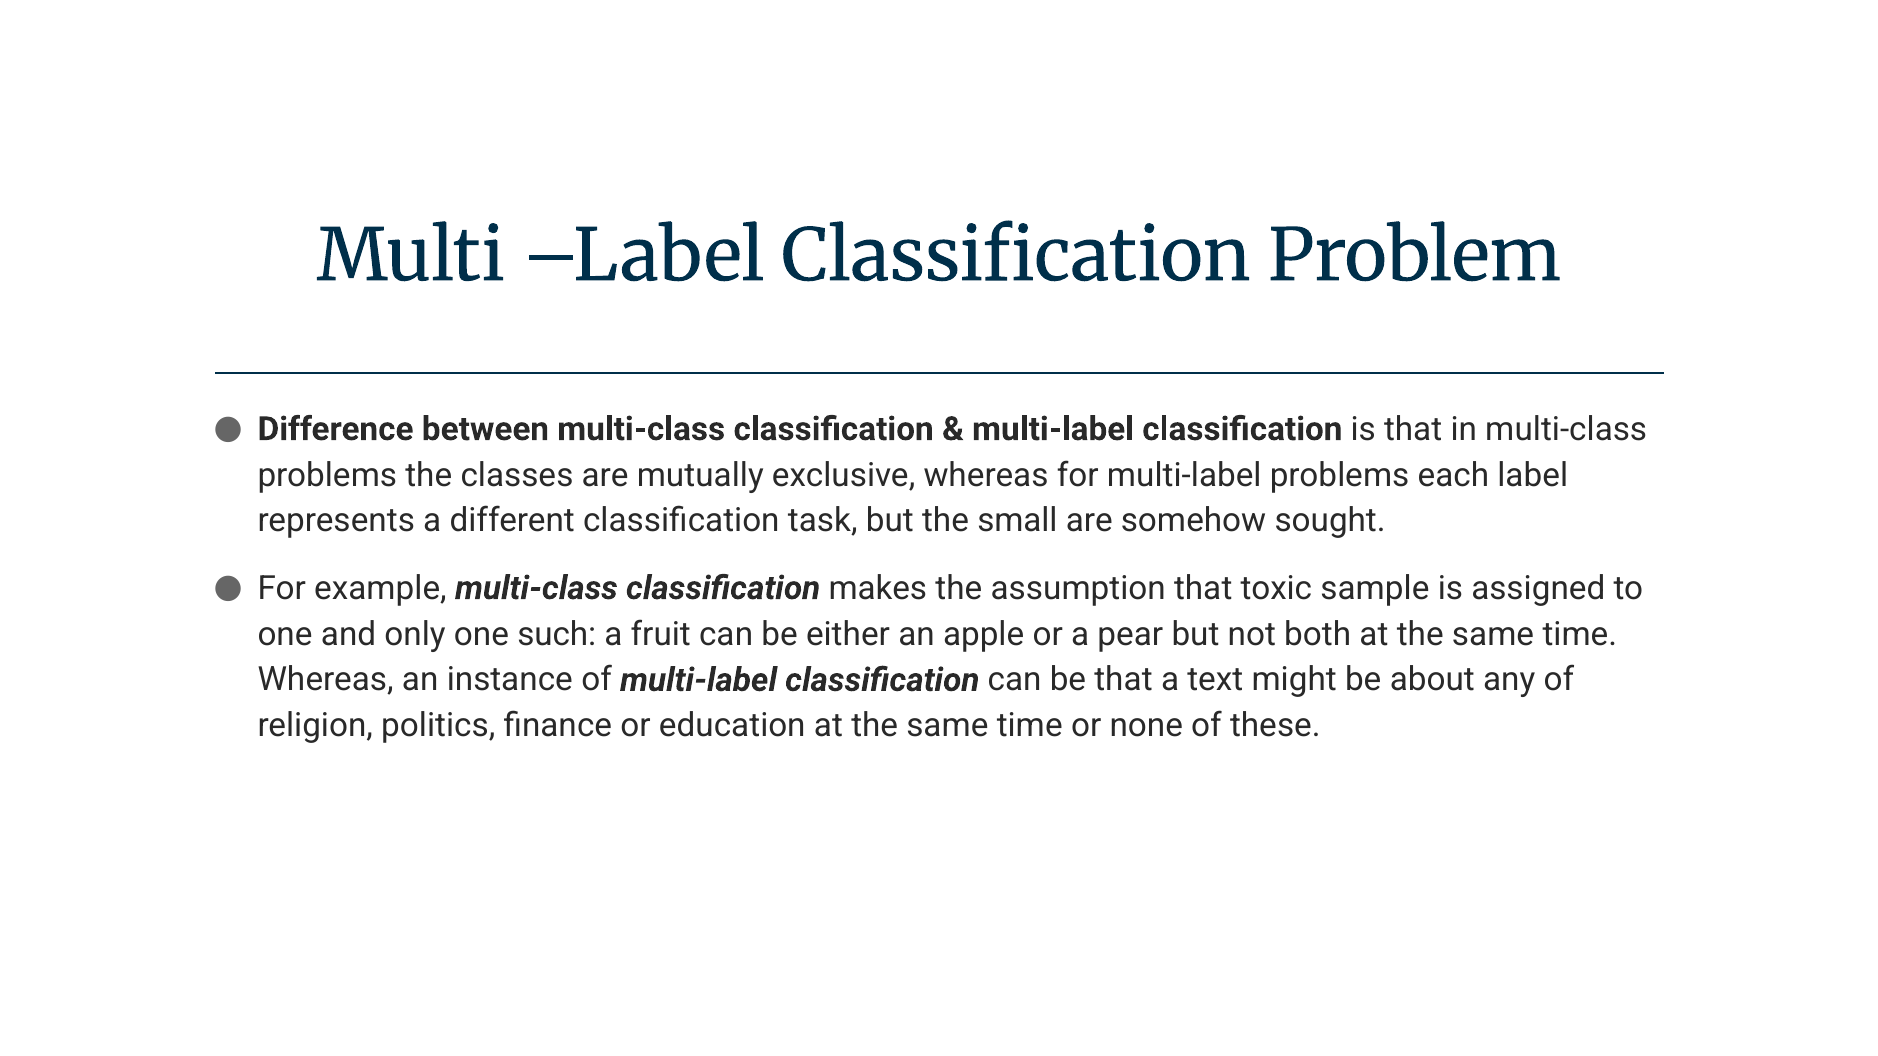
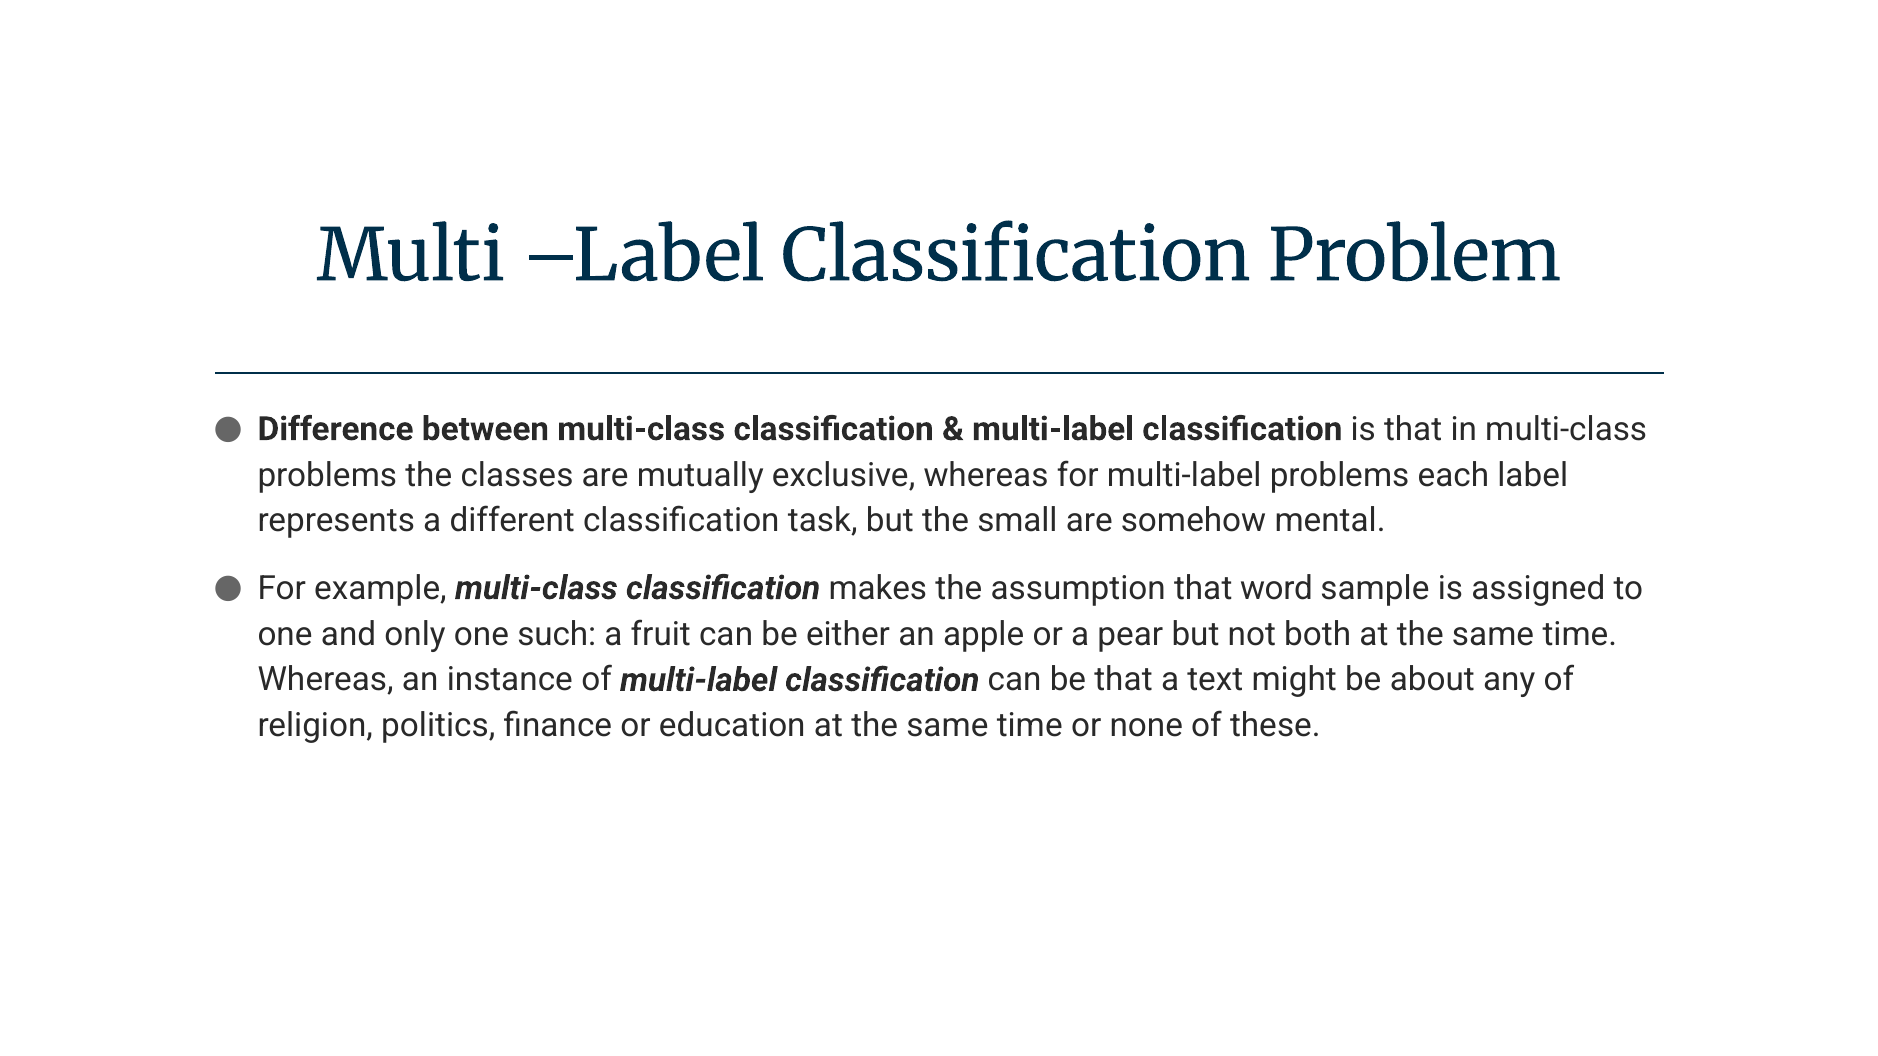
sought: sought -> mental (1330, 521)
toxic: toxic -> word (1276, 588)
